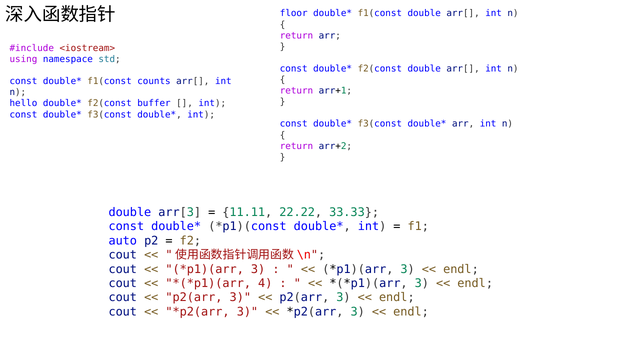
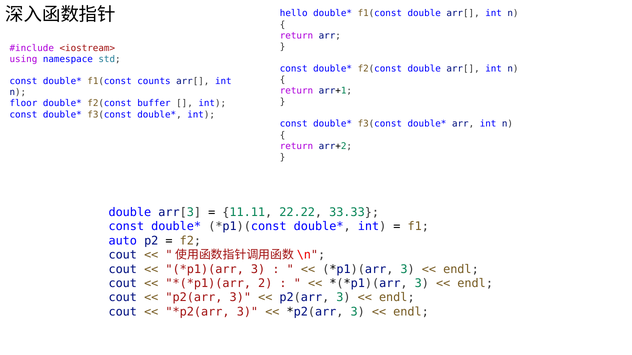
floor: floor -> hello (294, 13)
hello: hello -> floor (23, 104)
4: 4 -> 2 (265, 284)
